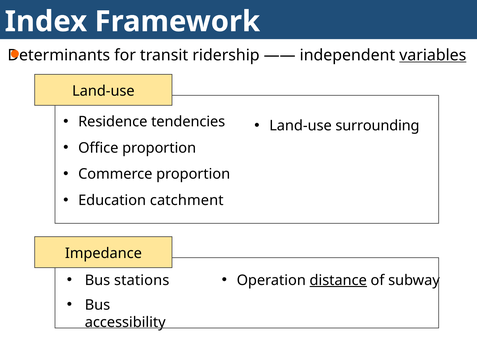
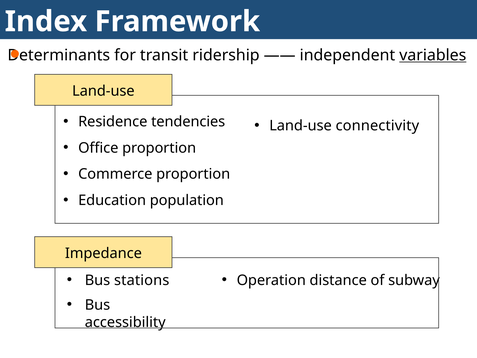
surrounding: surrounding -> connectivity (377, 126)
catchment: catchment -> population (187, 200)
distance underline: present -> none (338, 280)
